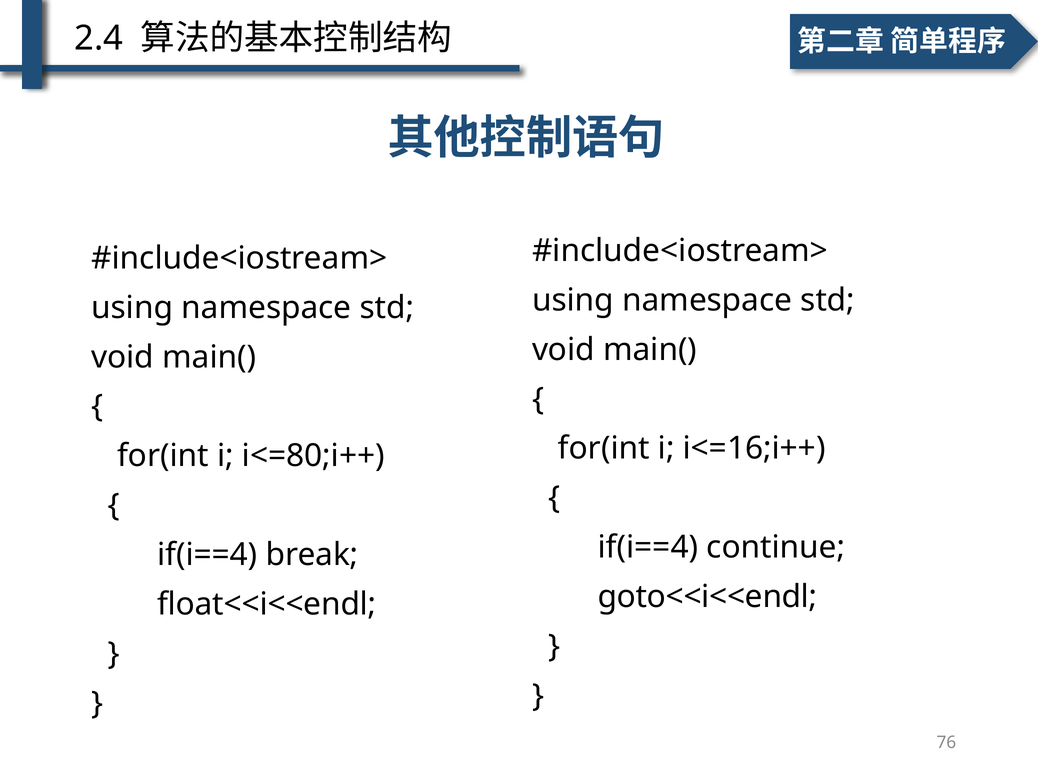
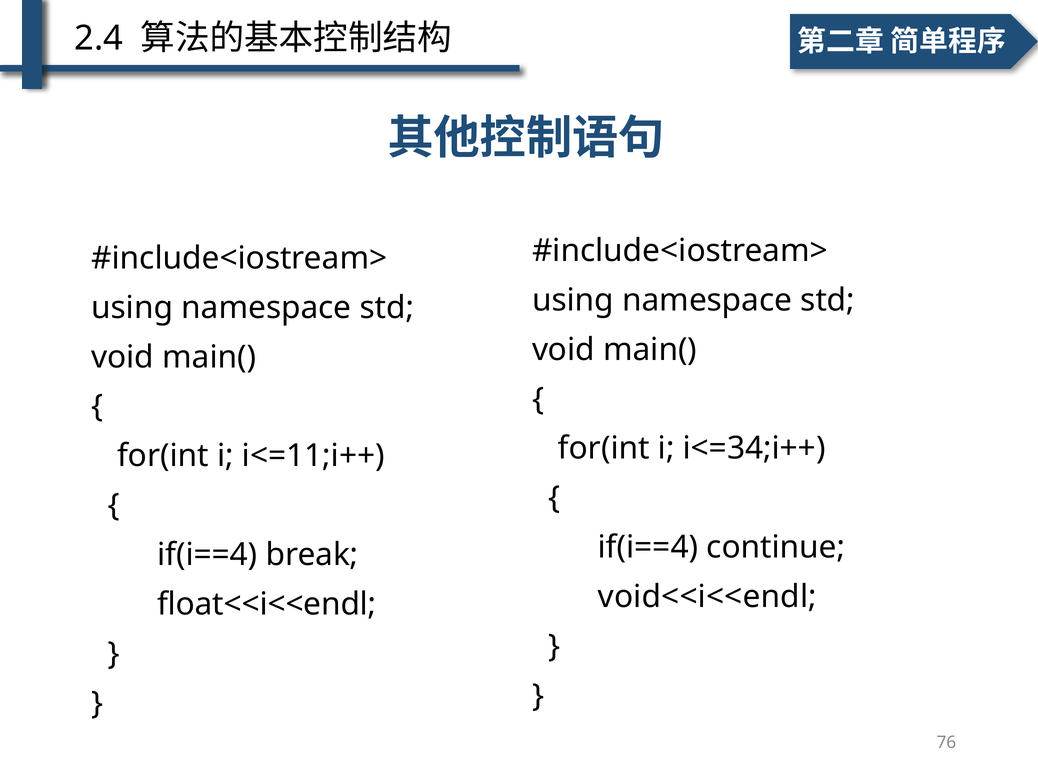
i<=16;i++: i<=16;i++ -> i<=34;i++ (754, 448)
i<=80;i++: i<=80;i++ -> i<=11;i++ (313, 456)
goto<<i<<endl: goto<<i<<endl -> void<<i<<endl (707, 596)
